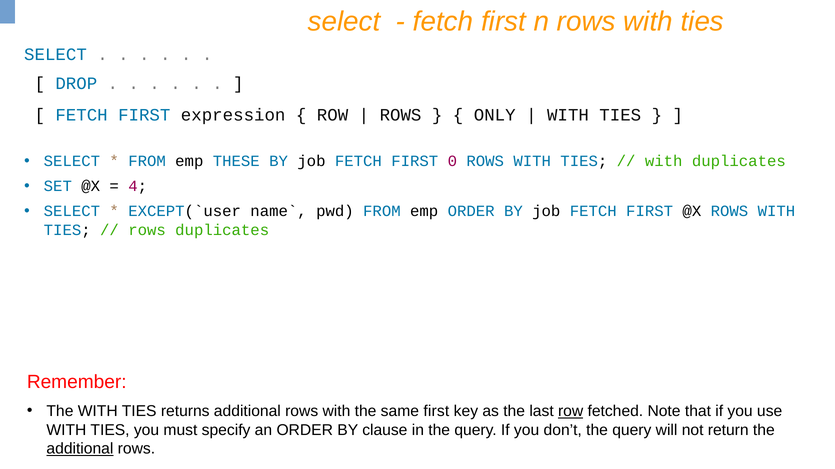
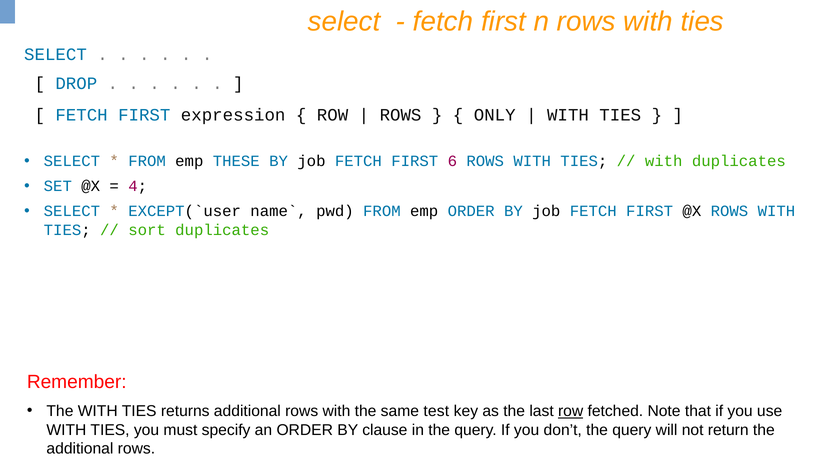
0: 0 -> 6 (452, 161)
rows: rows -> sort (147, 230)
same first: first -> test (436, 412)
additional underline: present -> none (80, 449)
